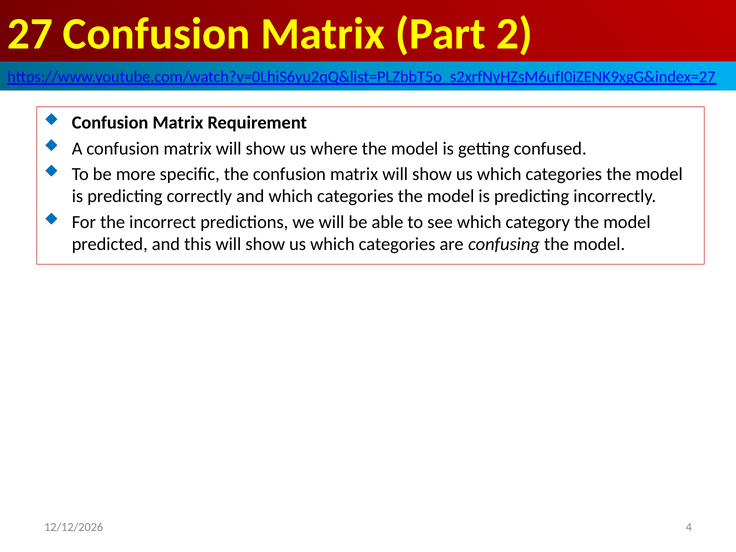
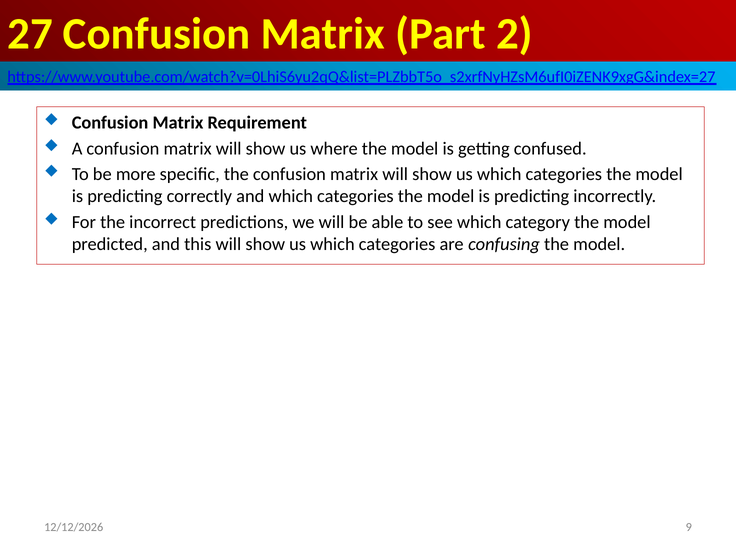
4: 4 -> 9 (689, 527)
